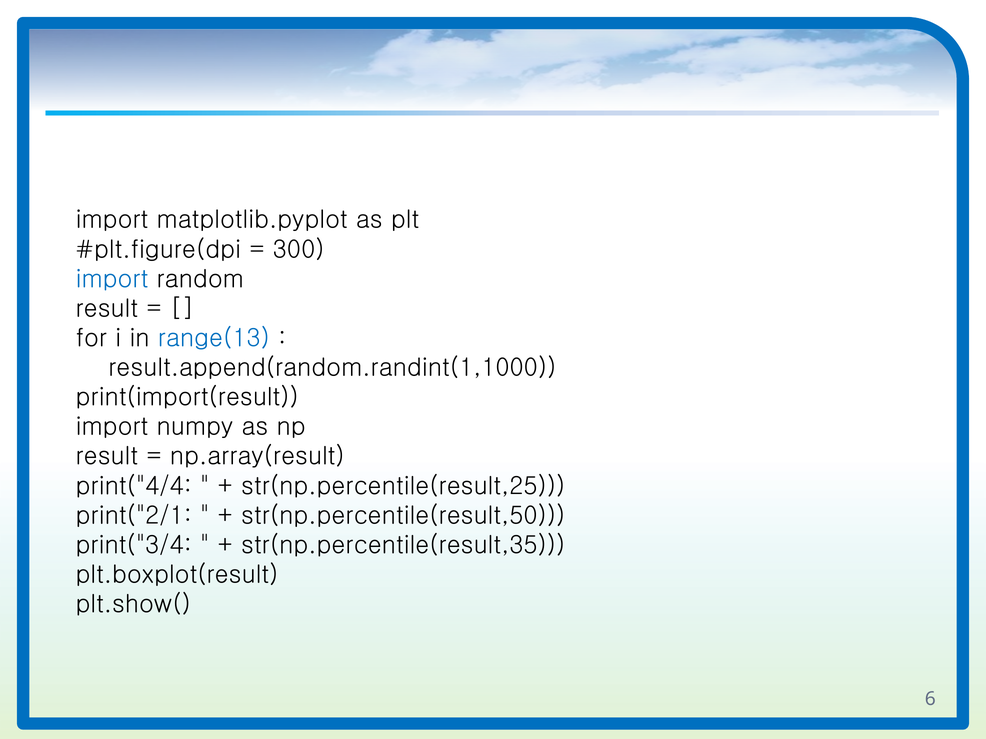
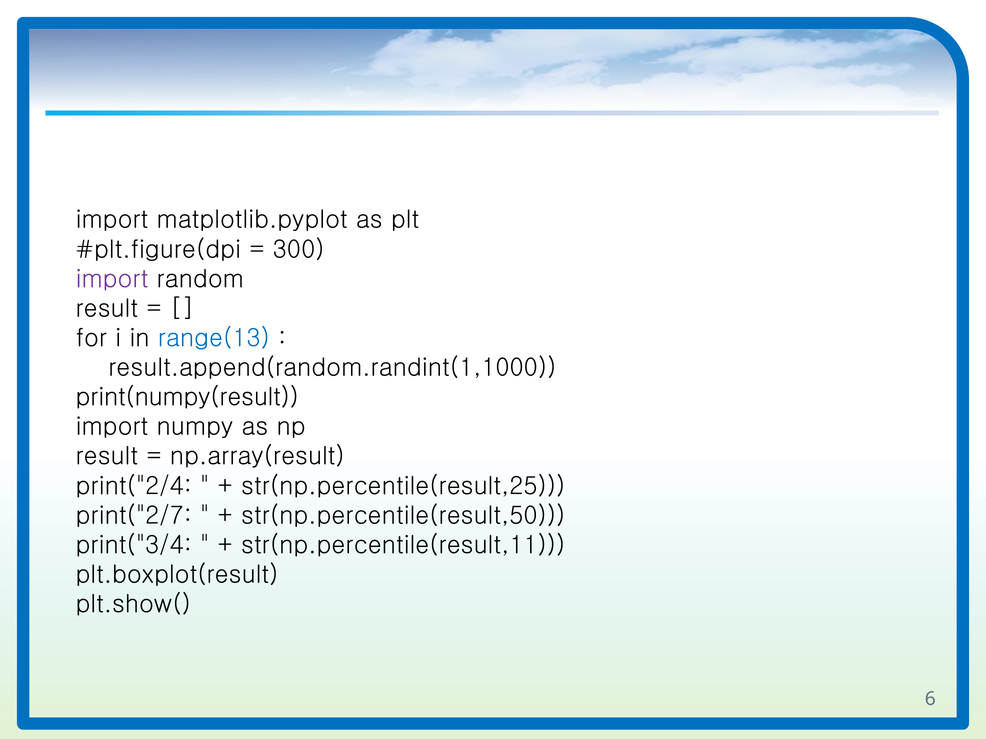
import colour: blue -> purple (112, 279)
print(import(result: print(import(result -> print(numpy(result (187, 397)
print("4/4: print("4/4 -> print("2/4 (134, 486)
print("2/1: print("2/1 -> print("2/7 (134, 516)
str(np.percentile(result,35: str(np.percentile(result,35 -> str(np.percentile(result,11 (403, 545)
